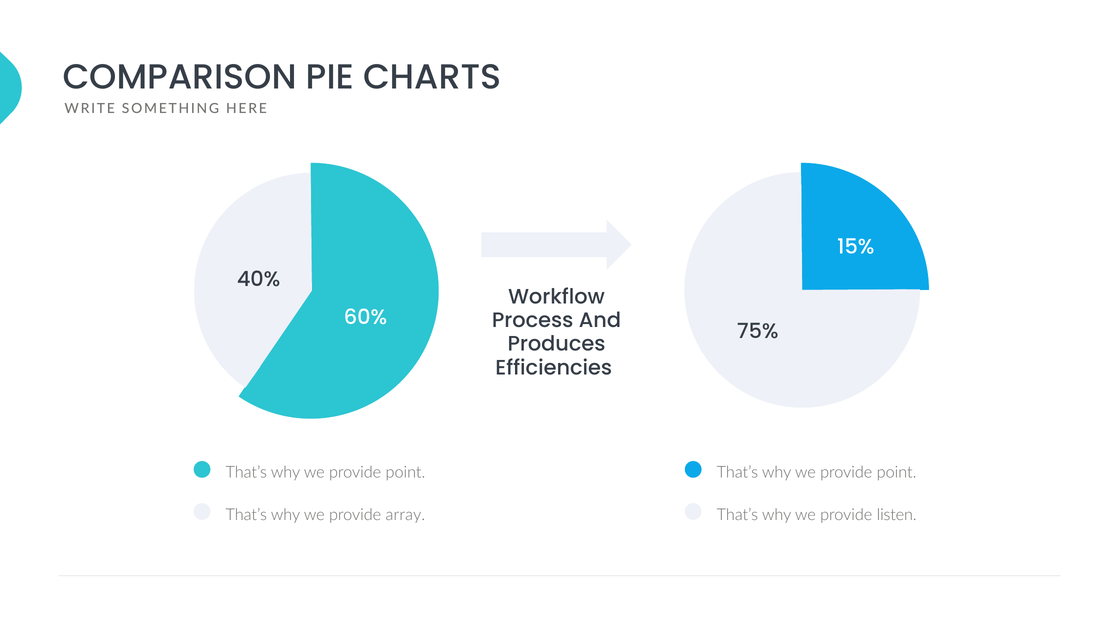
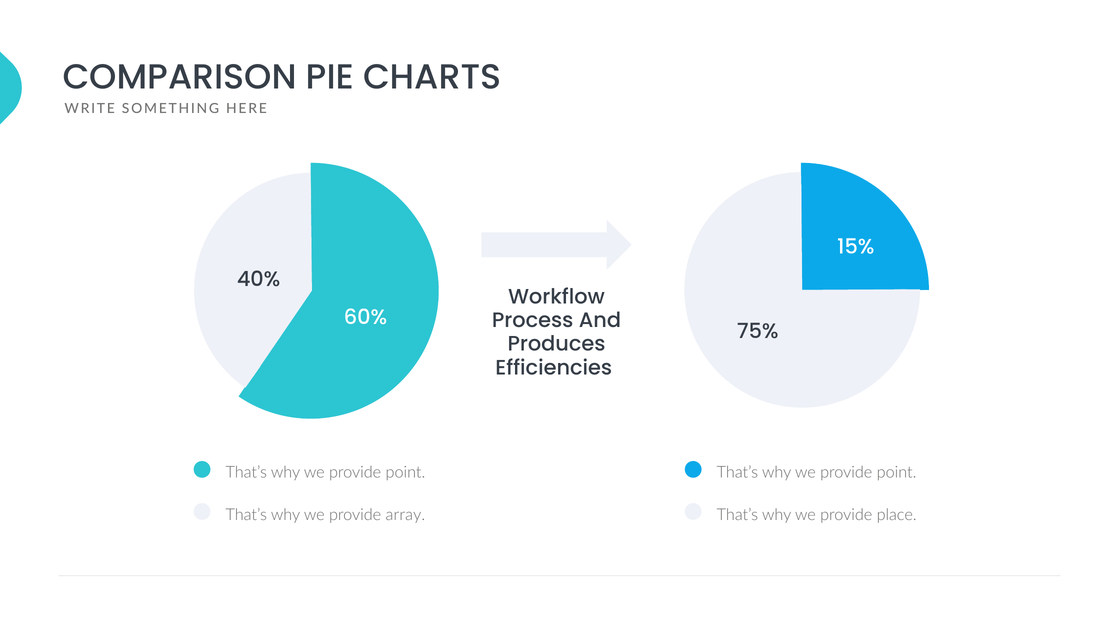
listen: listen -> place (897, 515)
